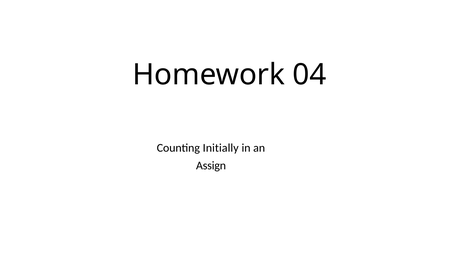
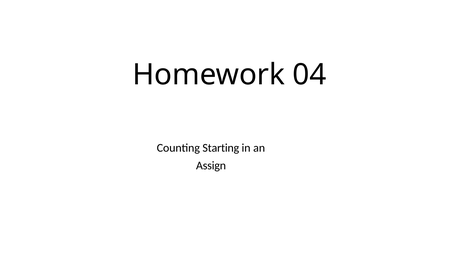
Initially: Initially -> Starting (221, 148)
